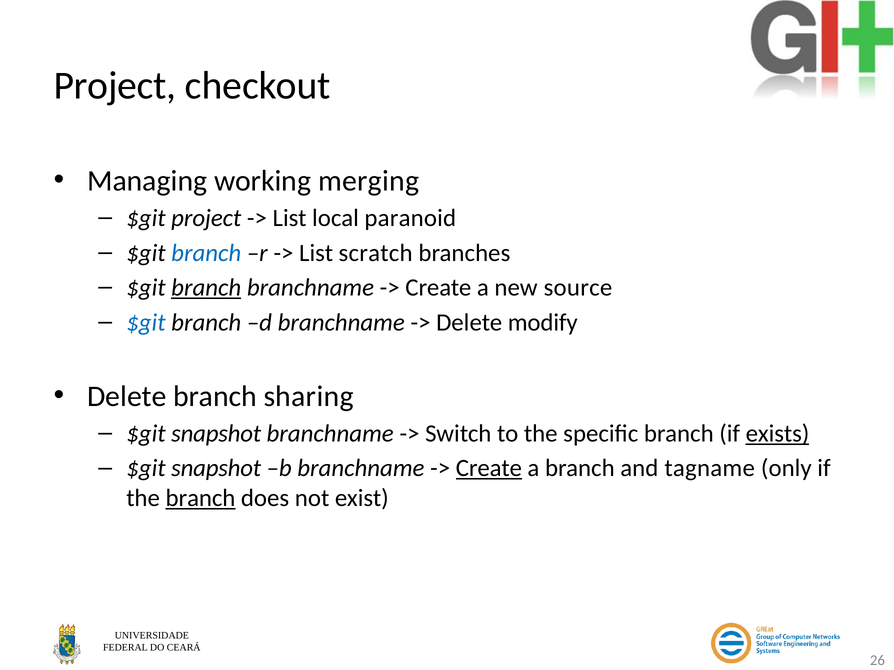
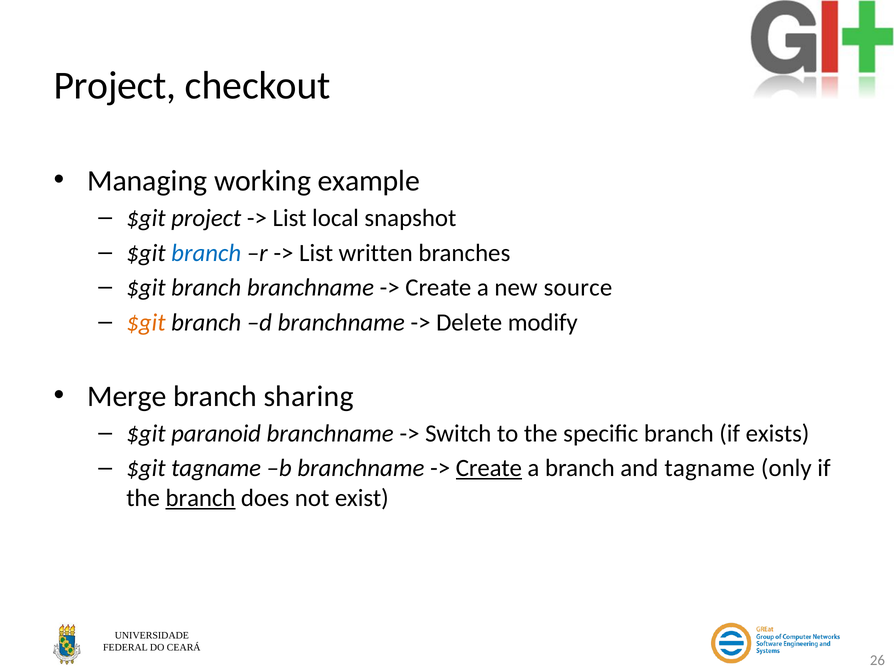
merging: merging -> example (369, 181)
paranoid: paranoid -> snapshot (410, 218)
scratch: scratch -> written (376, 253)
branch underline: present -> none (206, 288)
$git colour: blue -> orange (146, 323)
Delete: Delete -> Merge (127, 396)
snapshot: snapshot -> paranoid (216, 434)
exists underline: present -> none (778, 434)
snapshot: snapshot -> tagname (216, 469)
